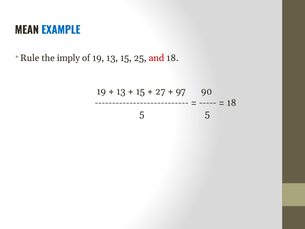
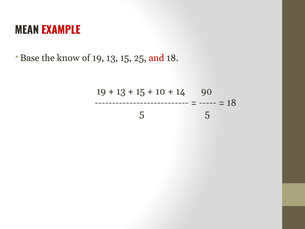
EXAMPLE colour: blue -> red (61, 30)
Rule: Rule -> Base (30, 58)
imply: imply -> know (68, 58)
27: 27 -> 10 (160, 91)
97: 97 -> 14 (181, 91)
